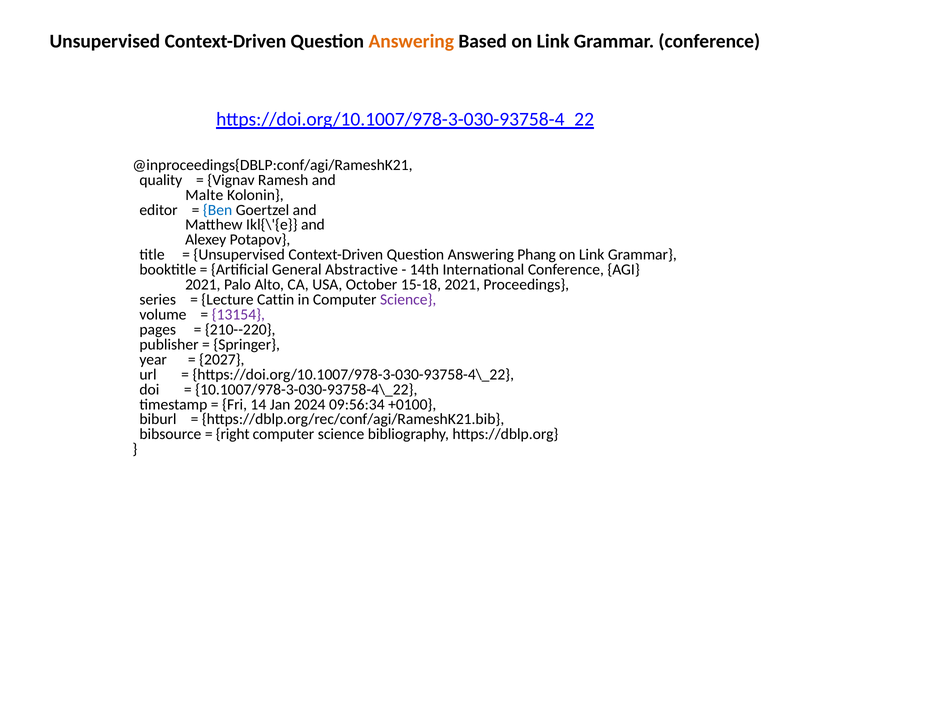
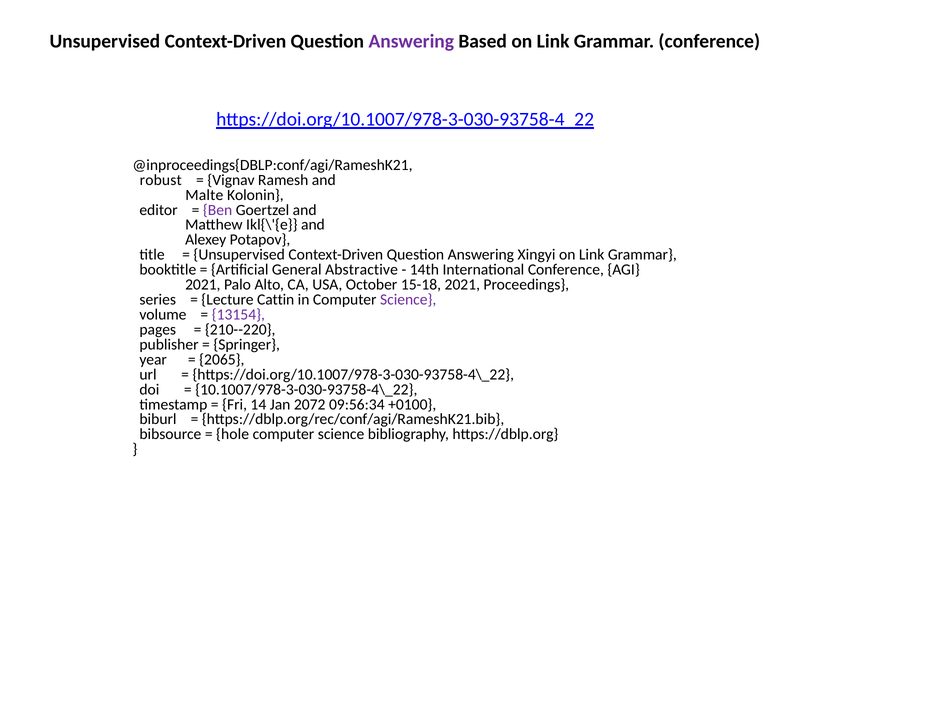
Answering colour: orange -> purple (411, 41)
quality: quality -> robust (161, 180)
Ben colour: blue -> purple (218, 210)
Phang: Phang -> Xingyi (537, 255)
2027: 2027 -> 2065 (222, 359)
2024: 2024 -> 2072 (310, 404)
right: right -> hole (233, 434)
